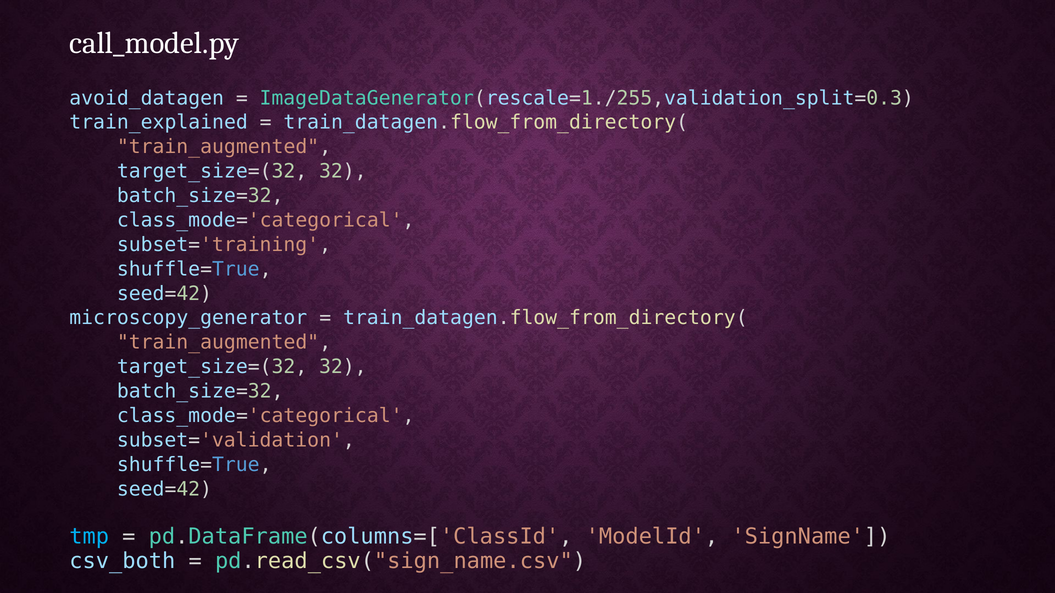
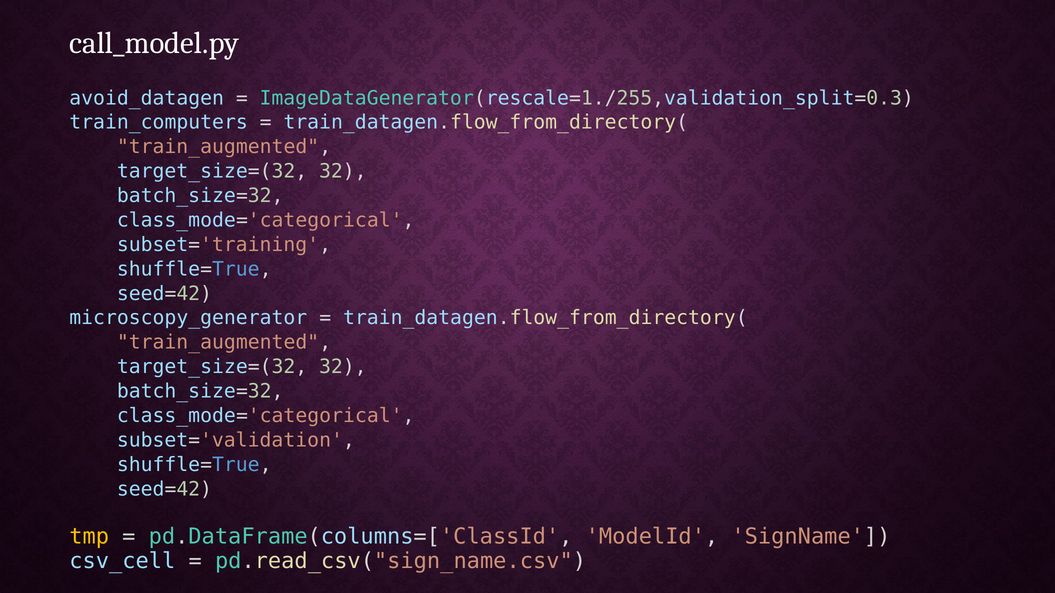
train_explained: train_explained -> train_computers (159, 123)
tmp colour: light blue -> yellow (89, 537)
csv_both: csv_both -> csv_cell (122, 562)
